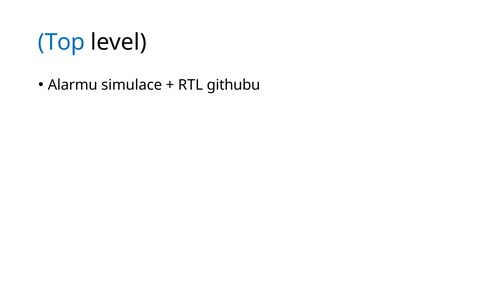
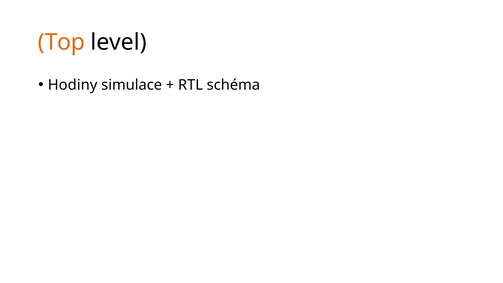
Top colour: blue -> orange (62, 42)
Alarmu: Alarmu -> Hodiny (73, 85)
githubu: githubu -> schéma (233, 85)
